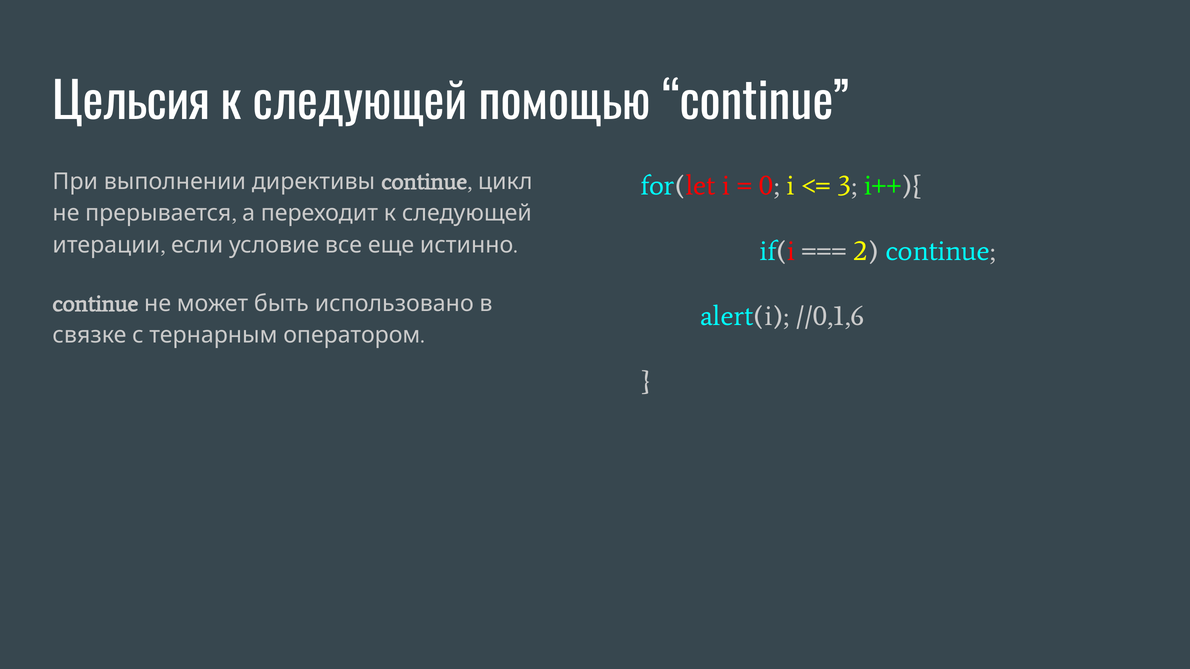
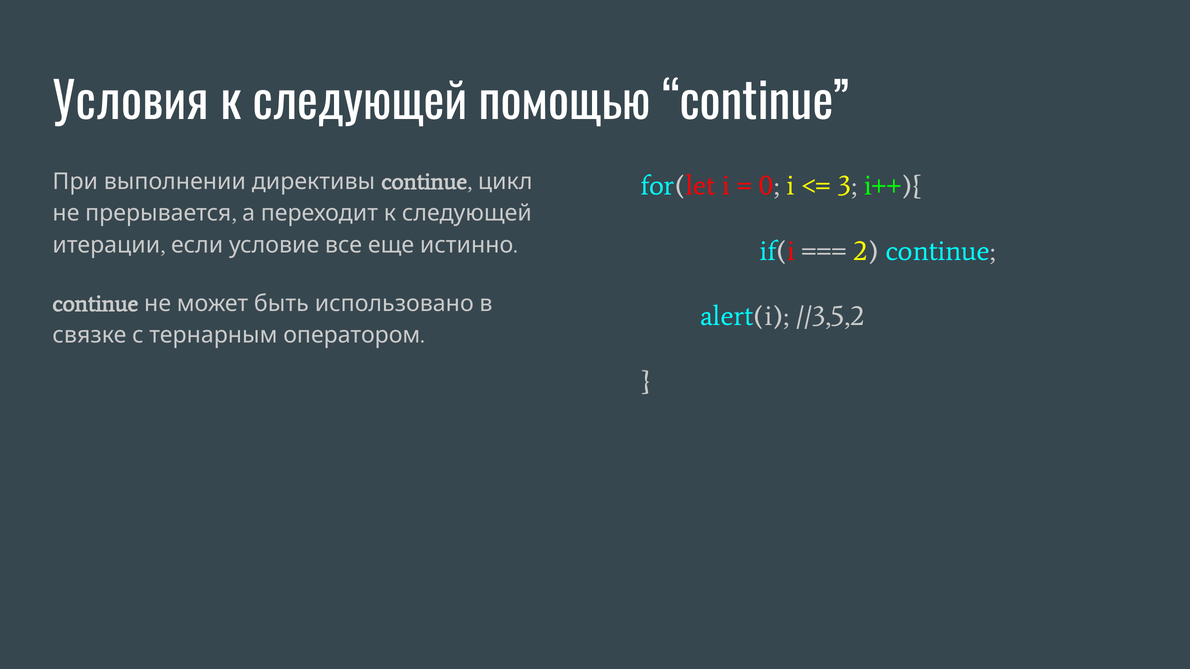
Цельсия: Цельсия -> Условия (131, 103)
//0,1,6: //0,1,6 -> //3,5,2 (830, 316)
